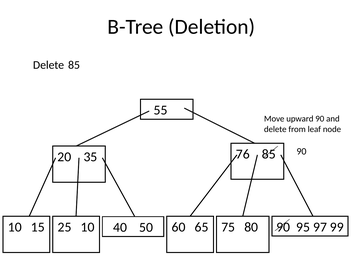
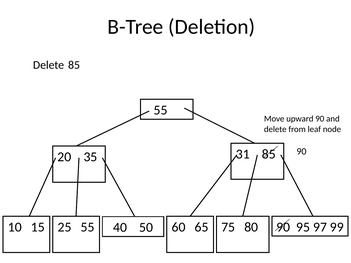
76: 76 -> 31 (243, 154)
25 10: 10 -> 55 (88, 227)
